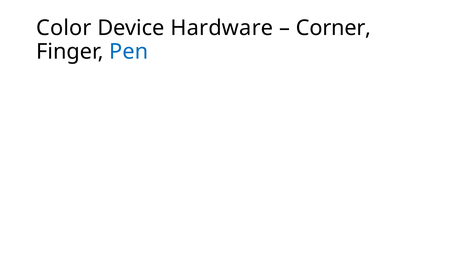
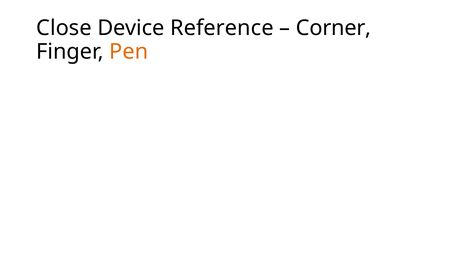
Color: Color -> Close (64, 28)
Hardware: Hardware -> Reference (222, 28)
Pen colour: blue -> orange (129, 52)
